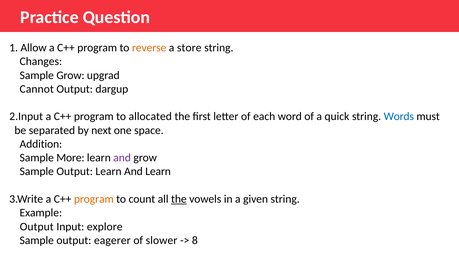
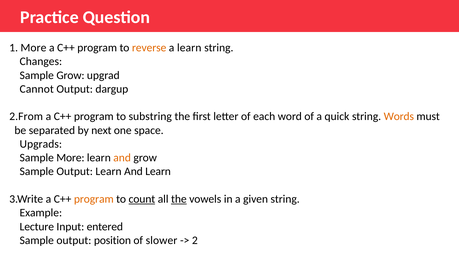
1 Allow: Allow -> More (33, 48)
a store: store -> learn (189, 48)
2.Input: 2.Input -> 2.From (26, 117)
allocated: allocated -> substring (150, 117)
Words colour: blue -> orange (399, 117)
Addition: Addition -> Upgrads (41, 144)
and colour: purple -> orange (122, 158)
count underline: none -> present (142, 199)
Output: Output -> Lecture (37, 227)
explore: explore -> entered (105, 227)
eagerer: eagerer -> position (112, 241)
8: 8 -> 2 (195, 241)
